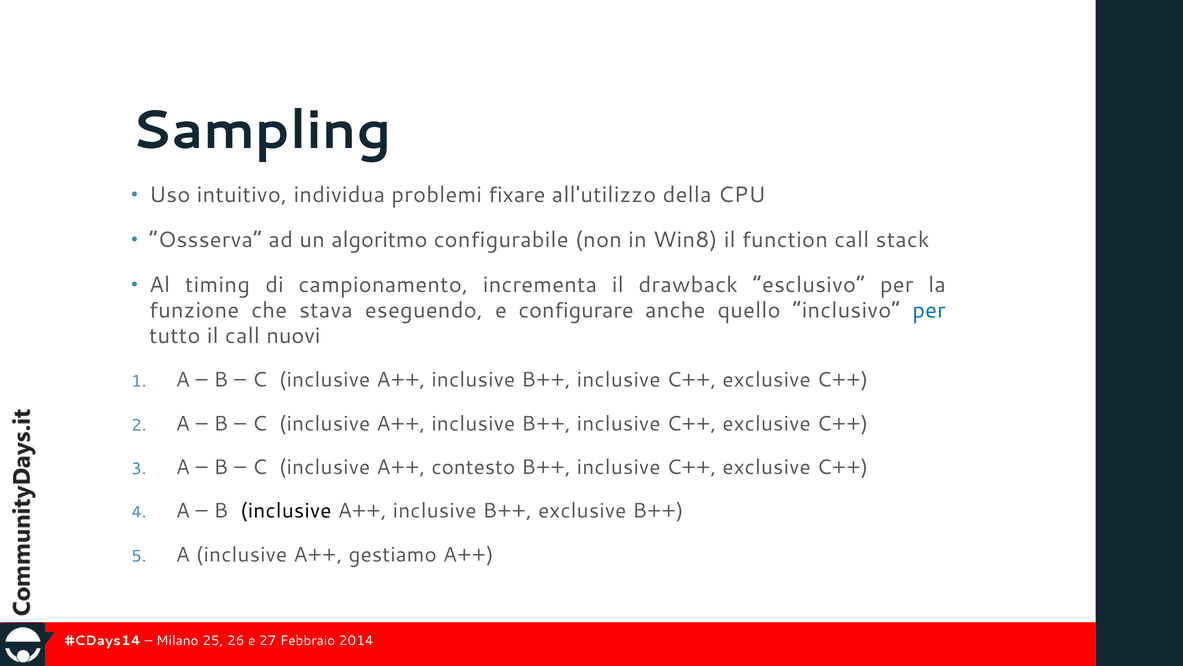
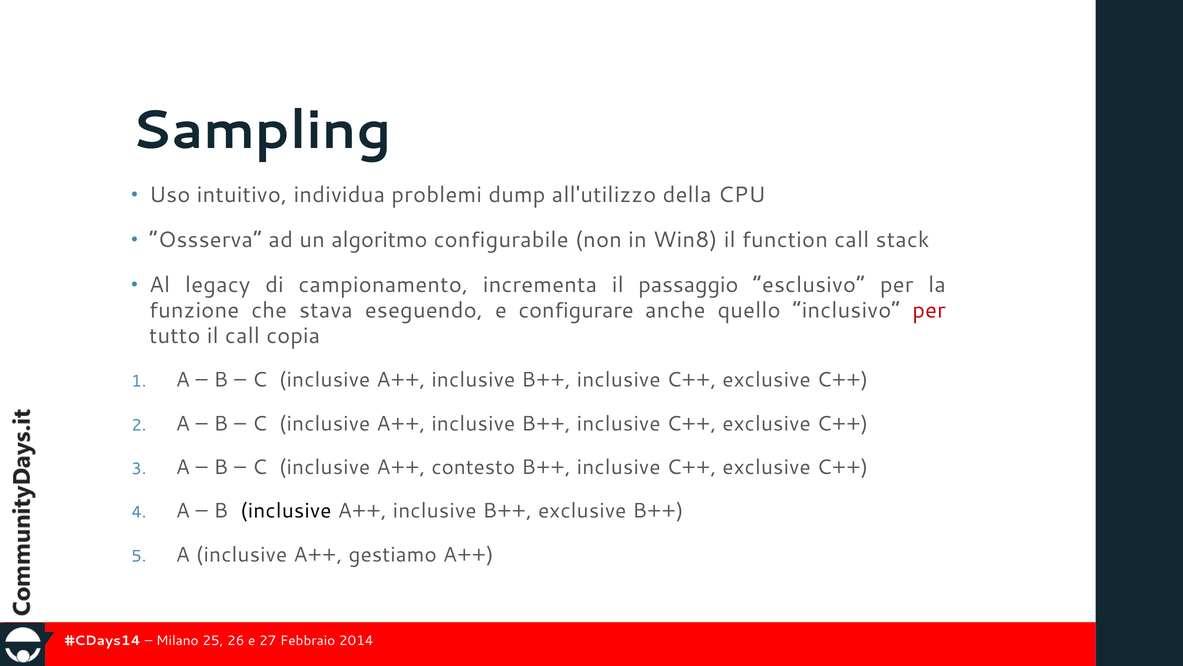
fixare: fixare -> dump (517, 195)
timing: timing -> legacy (218, 285)
drawback: drawback -> passaggio (688, 285)
per colour: blue -> red (929, 310)
nuovi: nuovi -> copia (293, 335)
